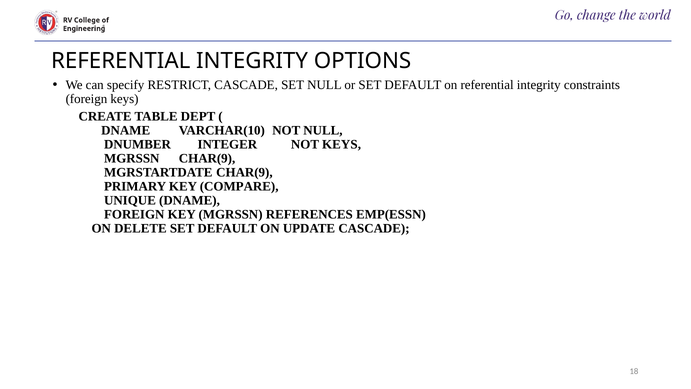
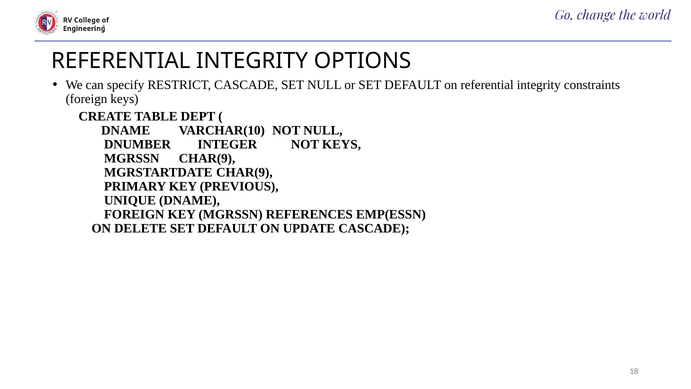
COMPARE: COMPARE -> PREVIOUS (239, 186)
